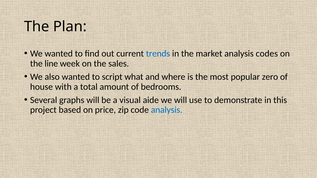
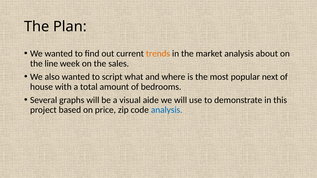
trends colour: blue -> orange (158, 54)
codes: codes -> about (267, 54)
zero: zero -> next (270, 77)
